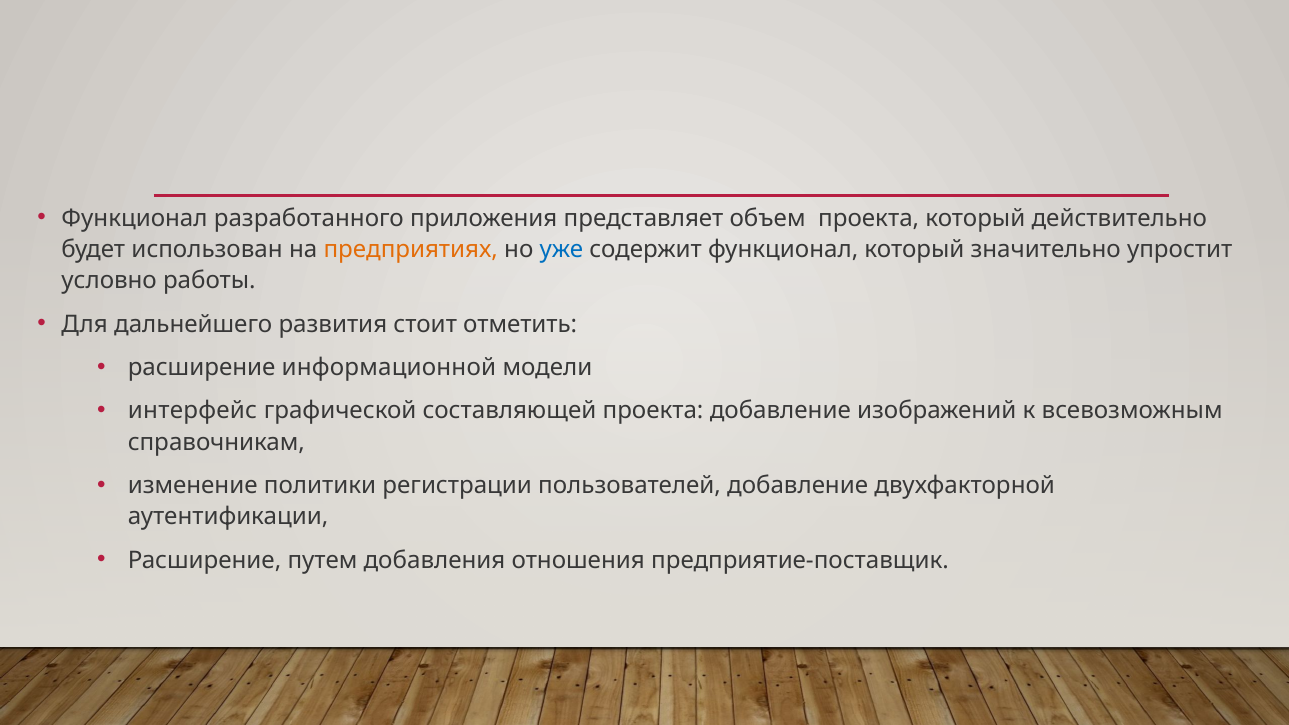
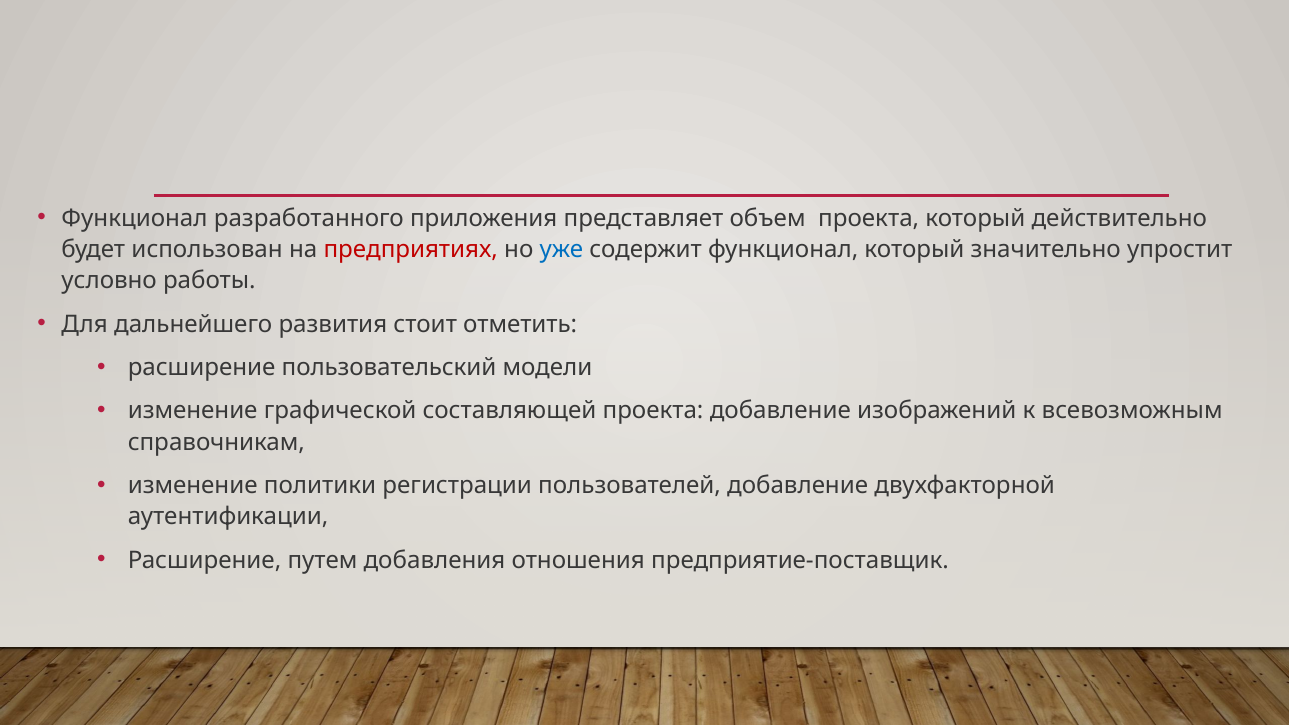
предприятиях colour: orange -> red (411, 249)
информационной: информационной -> пользовательский (389, 367)
интерфейс: интерфейс -> изменение (193, 411)
